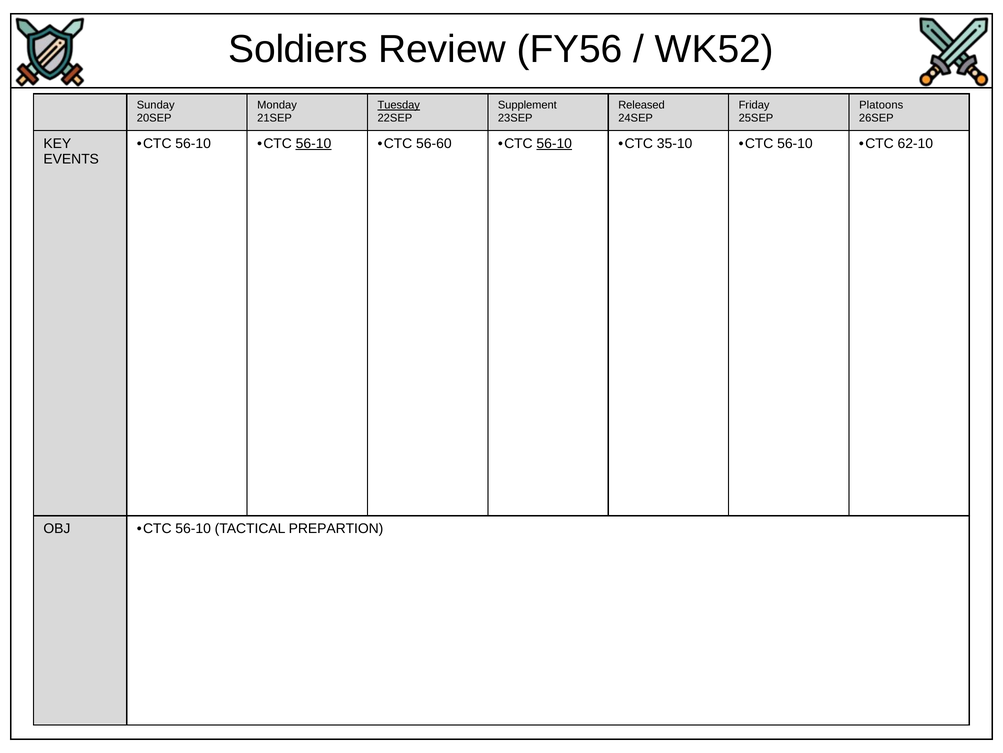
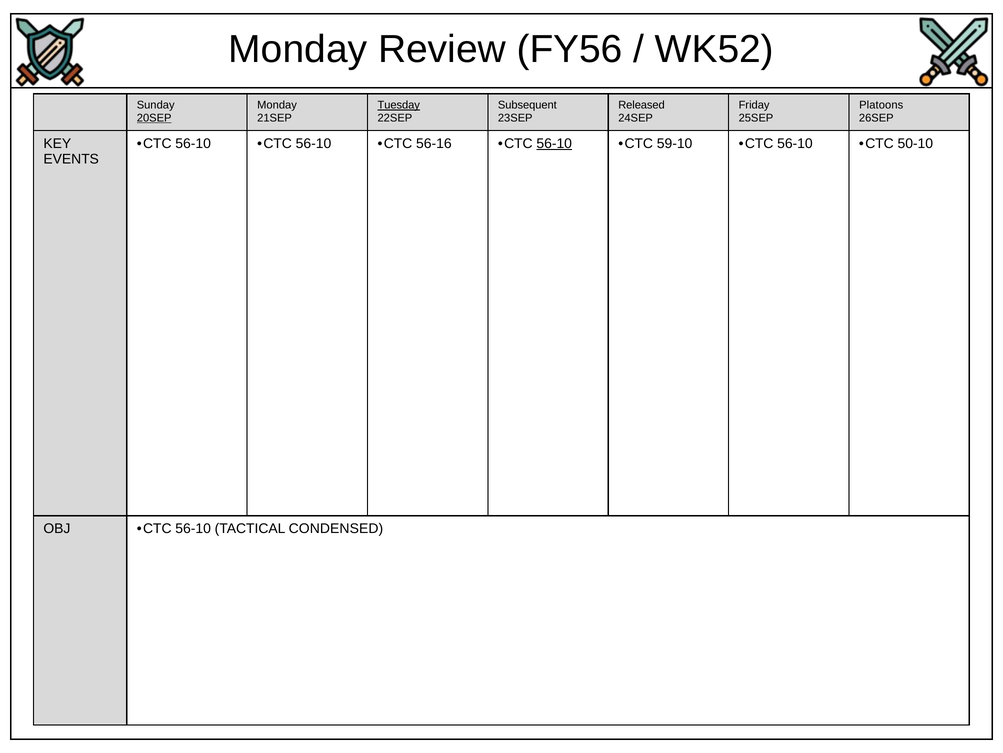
Soldiers: Soldiers -> Monday (298, 49)
Supplement: Supplement -> Subsequent (527, 105)
20SEP underline: none -> present (154, 118)
56-10 underline: present -> none (314, 143)
56-60: 56-60 -> 56-16 (434, 143)
35-10: 35-10 -> 59-10 (675, 143)
62-10: 62-10 -> 50-10 (915, 143)
PREPARTION: PREPARTION -> CONDENSED (336, 528)
